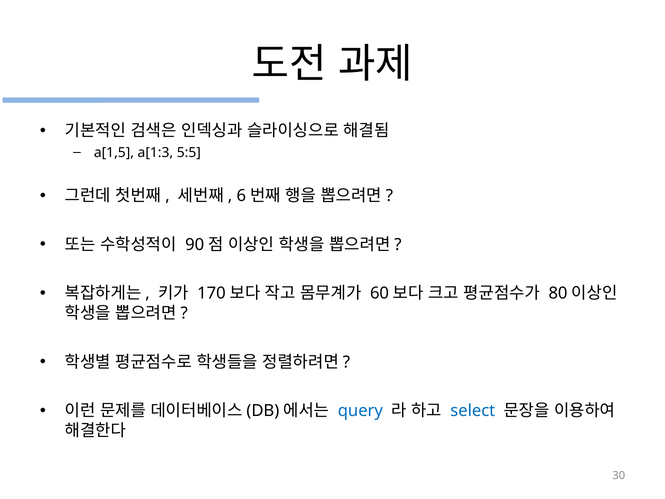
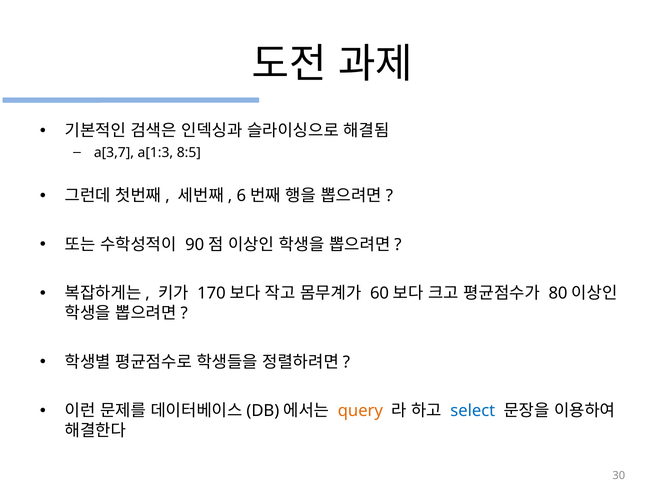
a[1,5: a[1,5 -> a[3,7 (114, 153)
5:5: 5:5 -> 8:5 (189, 153)
query colour: blue -> orange (360, 411)
